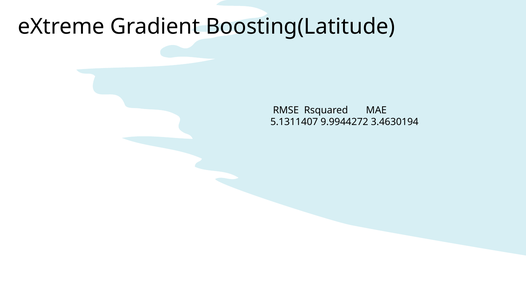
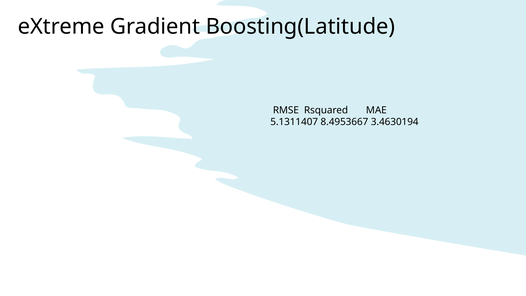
9.9944272: 9.9944272 -> 8.4953667 (344, 122)
